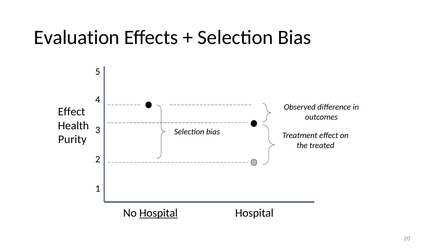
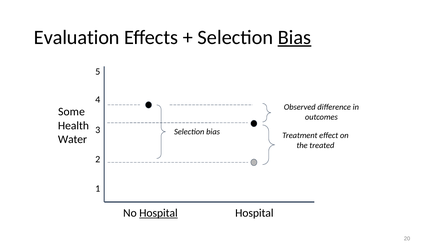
Bias underline: none -> present (295, 37)
Effect: Effect -> Some (71, 112)
Purity: Purity -> Water (72, 139)
